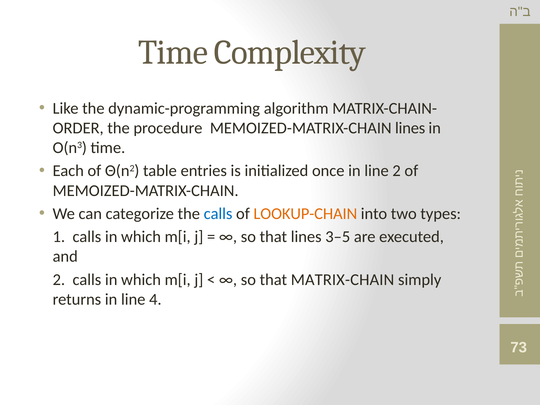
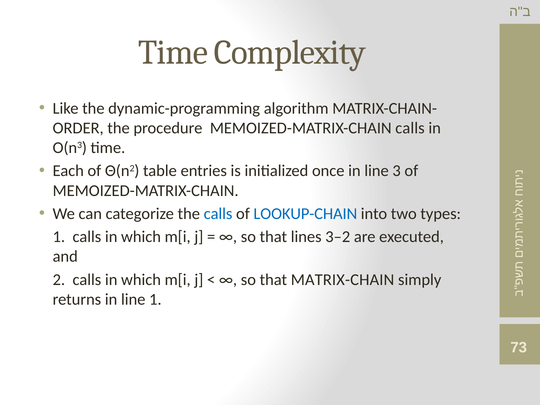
MEMOIZED-MATRIX-CHAIN lines: lines -> calls (410, 128)
line 2: 2 -> 3 (397, 171)
LOOKUP-CHAIN colour: orange -> blue (305, 214)
3–5: 3–5 -> 3–2 (338, 237)
line 4: 4 -> 1 (155, 299)
